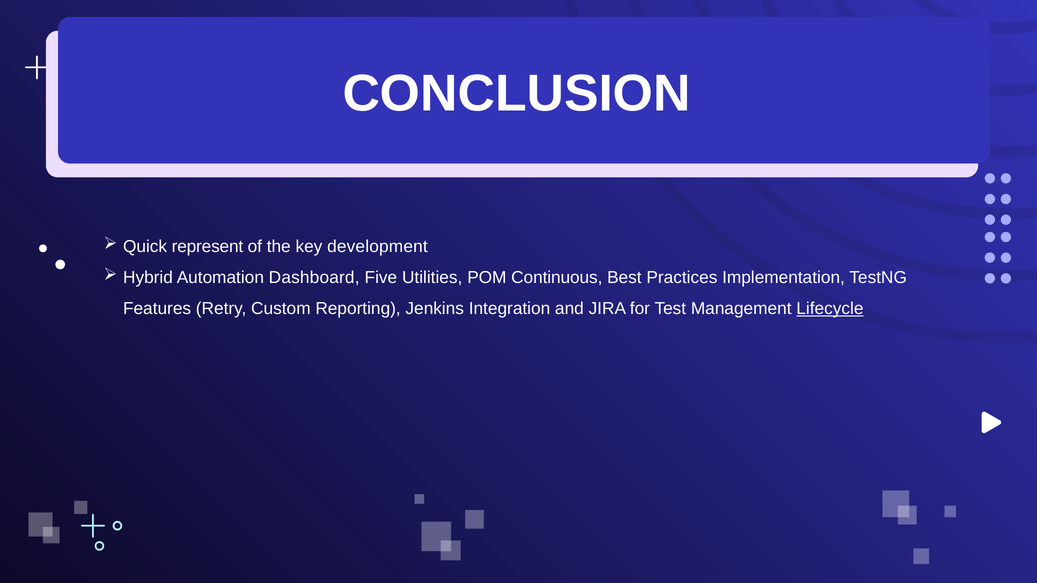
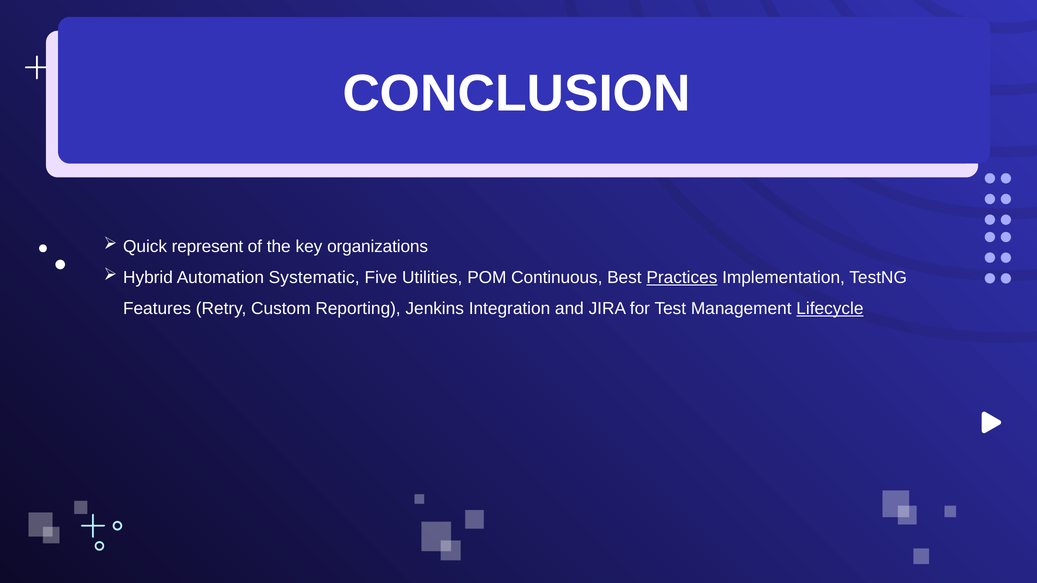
development: development -> organizations (378, 247)
Dashboard: Dashboard -> Systematic (314, 278)
Practices underline: none -> present (682, 278)
